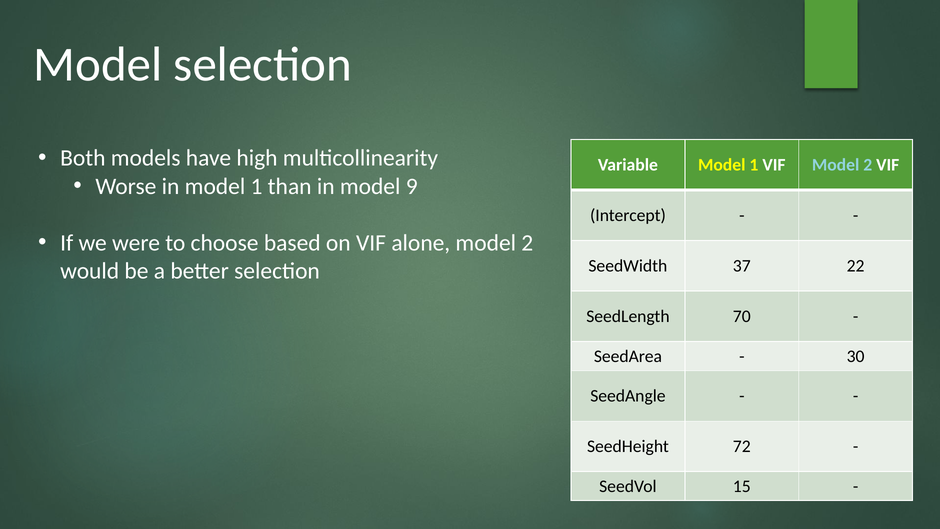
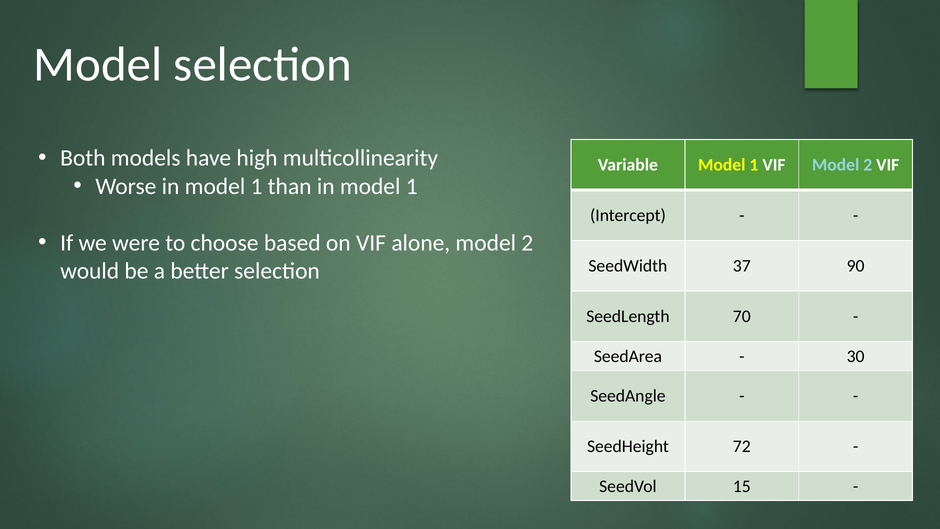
than in model 9: 9 -> 1 (412, 186)
22: 22 -> 90 (856, 266)
